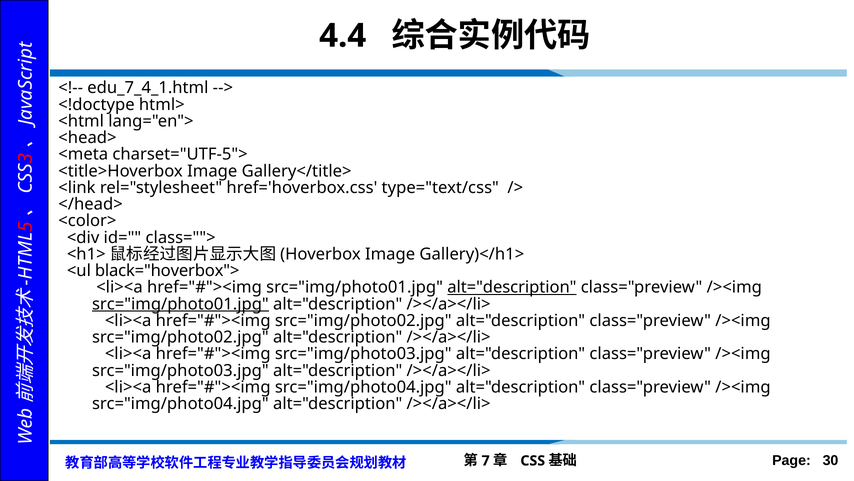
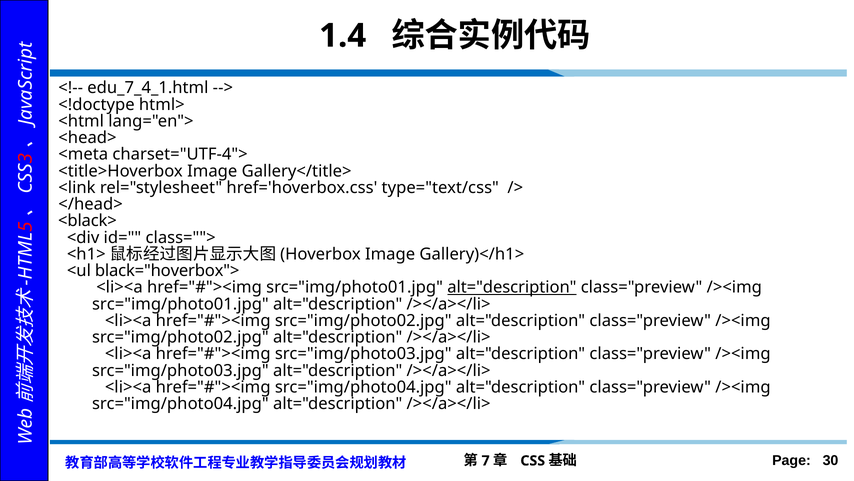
4.4: 4.4 -> 1.4 (343, 36)
charset="UTF-5">: charset="UTF-5"> -> charset="UTF-4"> (180, 154)
<color>: <color> -> <black> (87, 221)
src="img/photo01.jpg underline: present -> none (180, 304)
